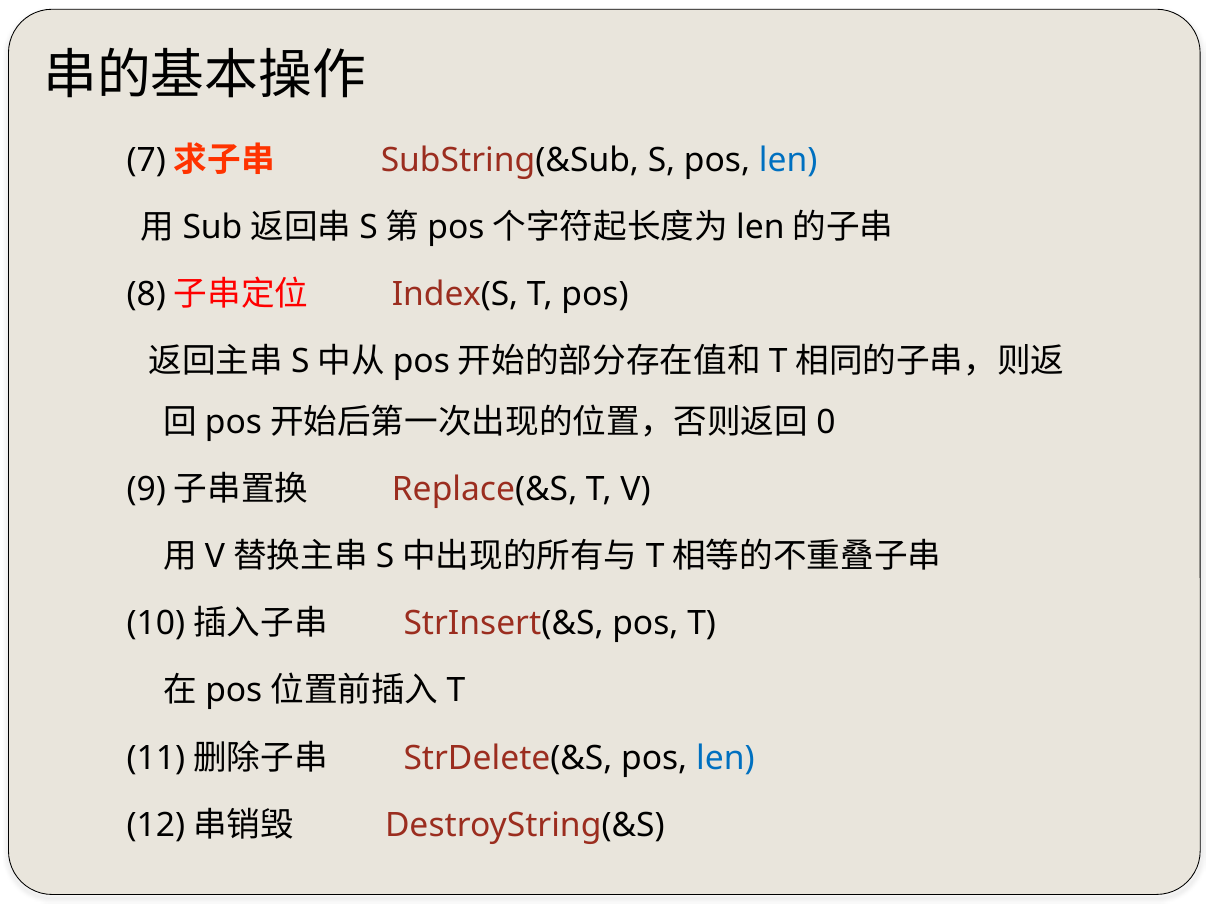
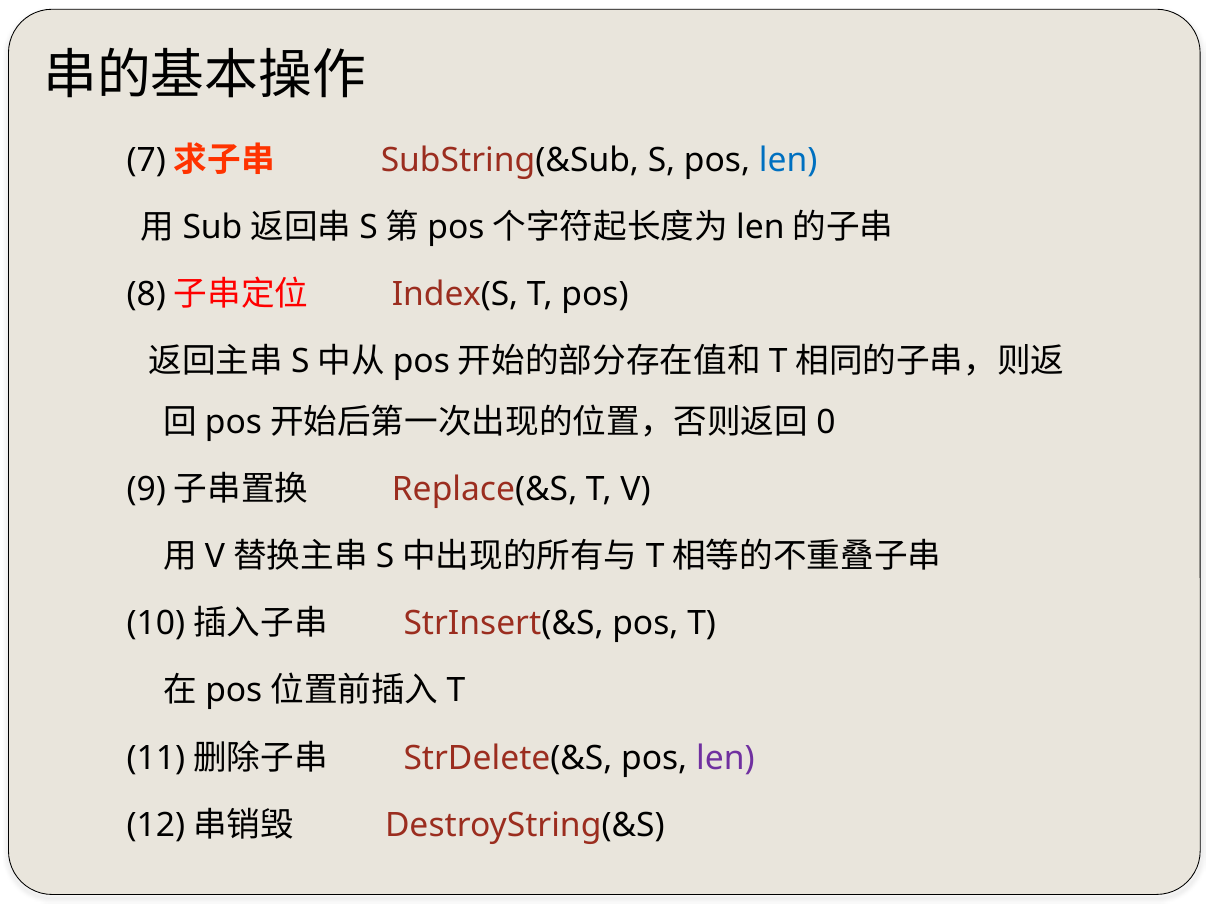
len colour: blue -> purple (725, 758)
